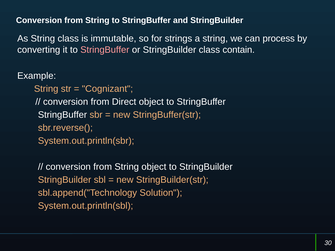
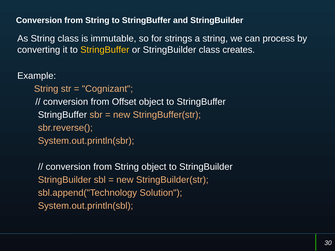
StringBuffer colour: pink -> yellow (105, 50)
contain: contain -> creates (239, 50)
Direct: Direct -> Offset (124, 102)
